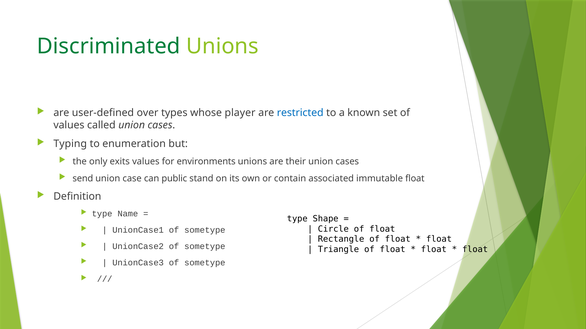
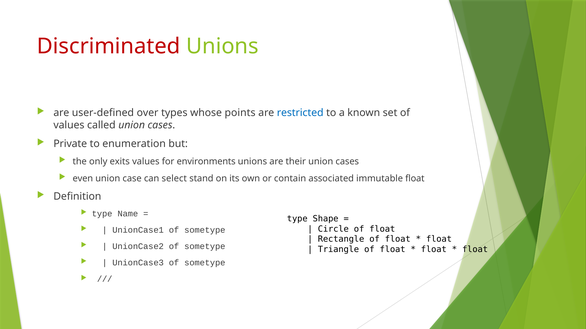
Discriminated colour: green -> red (109, 46)
player: player -> points (240, 113)
Typing: Typing -> Private (70, 144)
send: send -> even (83, 179)
public: public -> select (174, 179)
